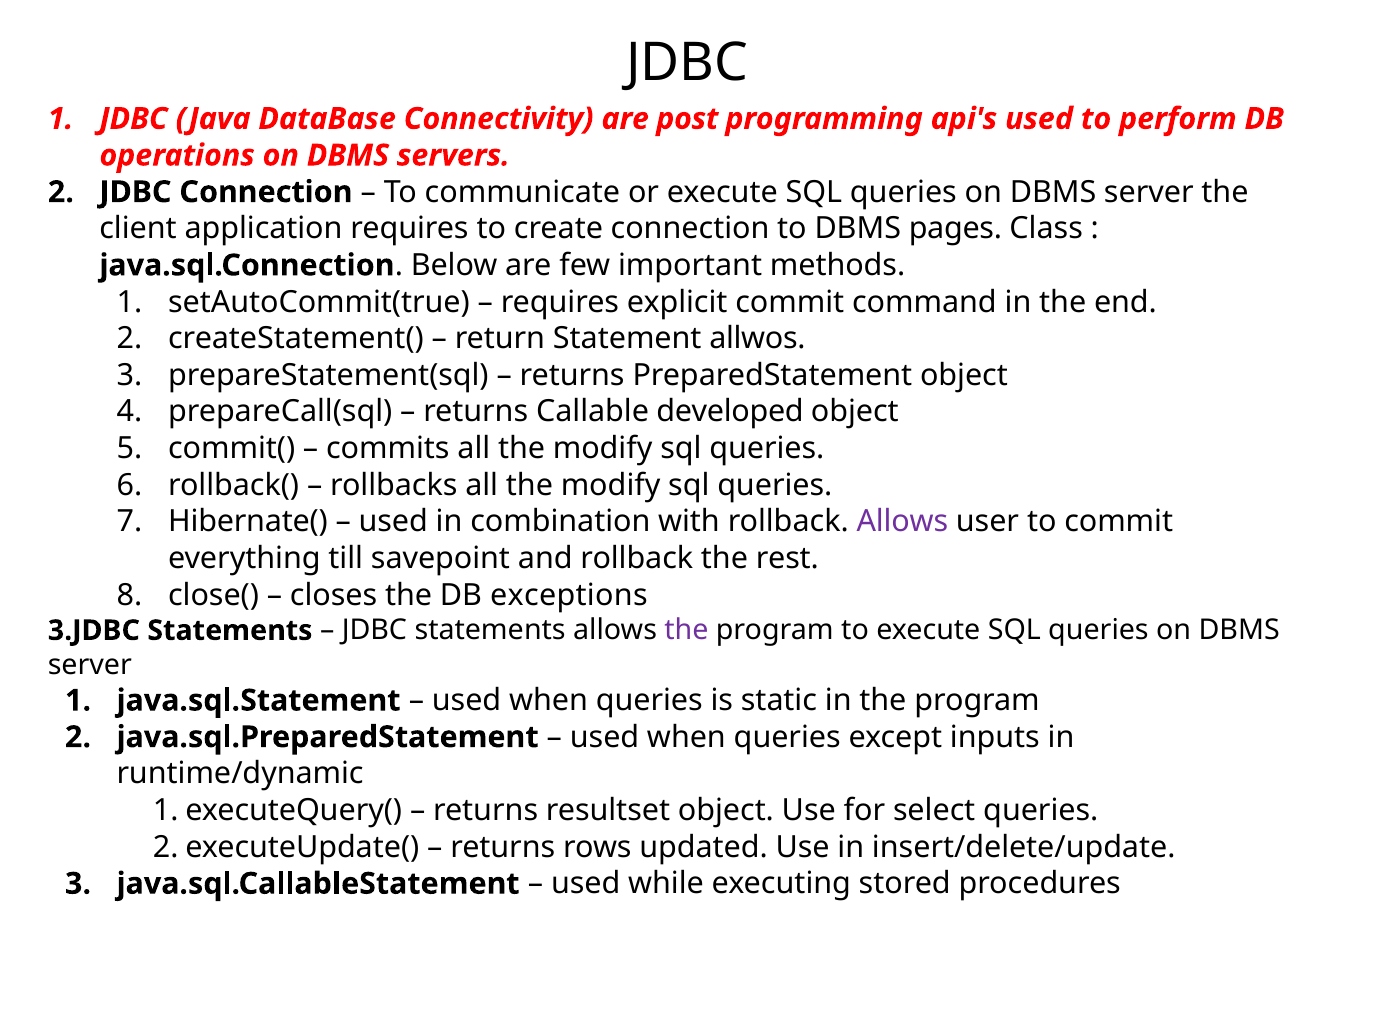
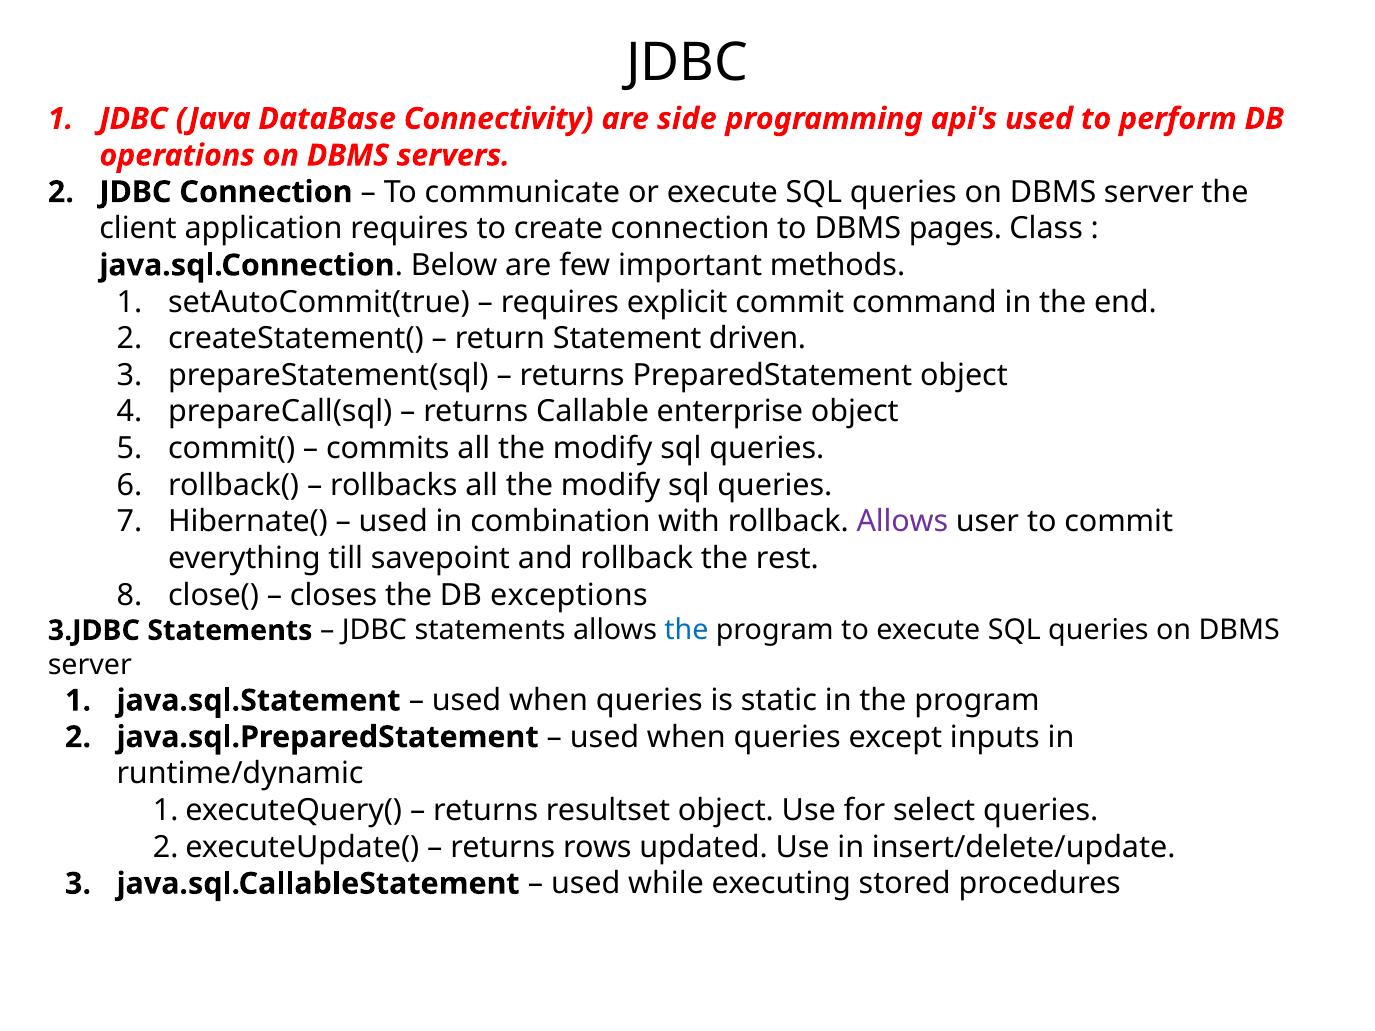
post: post -> side (687, 119)
allwos: allwos -> driven (757, 339)
developed: developed -> enterprise (730, 412)
the colour: purple -> blue (686, 631)
